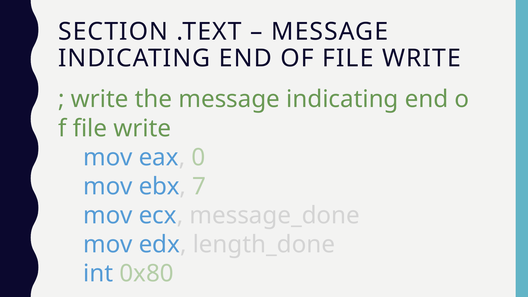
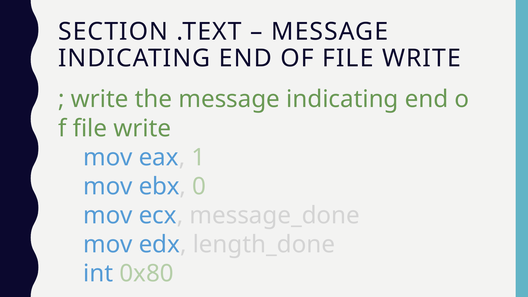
0: 0 -> 1 (198, 157)
7: 7 -> 0 (199, 186)
